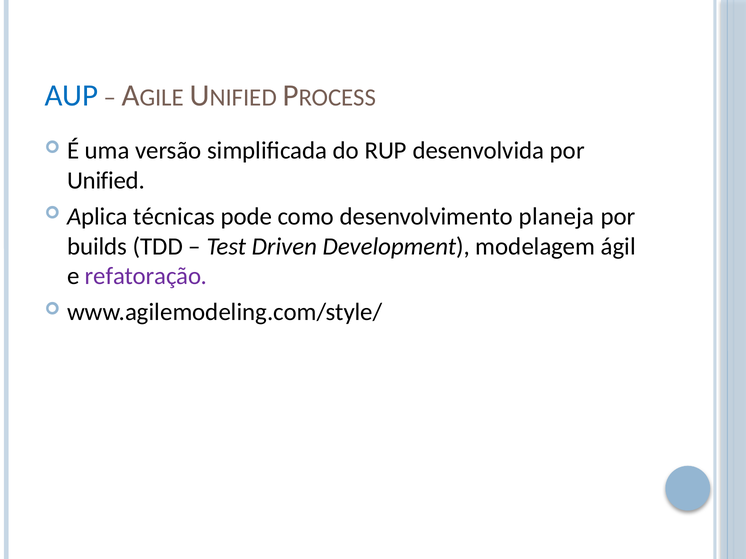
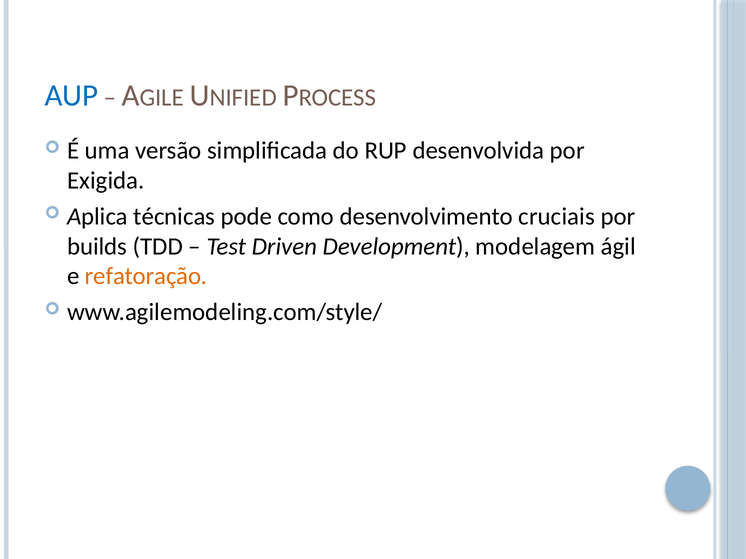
Unified: Unified -> Exigida (106, 181)
planeja: planeja -> cruciais (557, 217)
refatoração colour: purple -> orange (146, 276)
